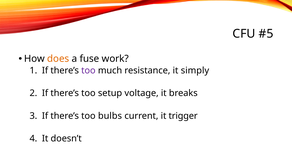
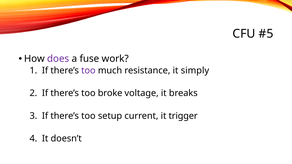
does colour: orange -> purple (58, 59)
setup: setup -> broke (110, 93)
bulbs: bulbs -> setup (110, 116)
